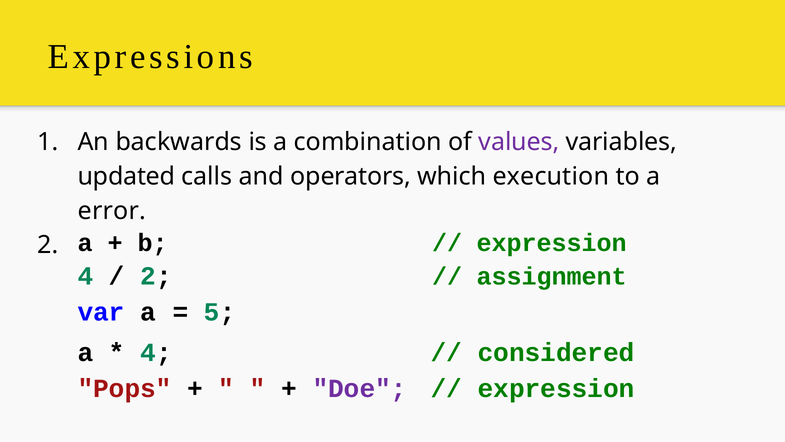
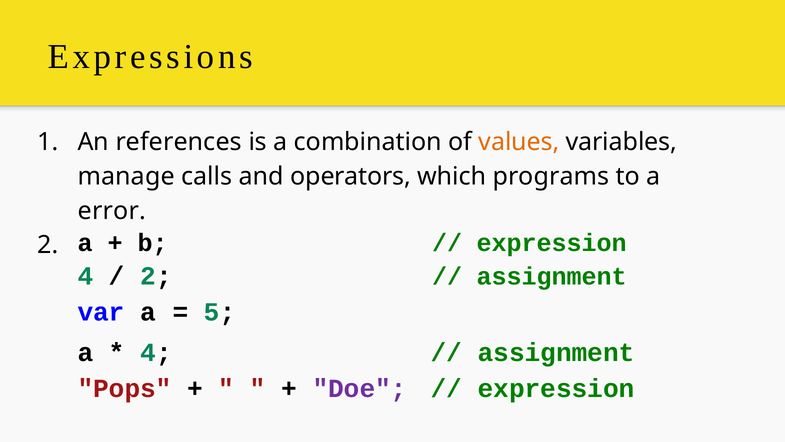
backwards: backwards -> references (179, 142)
values colour: purple -> orange (519, 142)
updated: updated -> manage (126, 176)
execution: execution -> programs (551, 176)
considered: considered -> assignment (556, 352)
